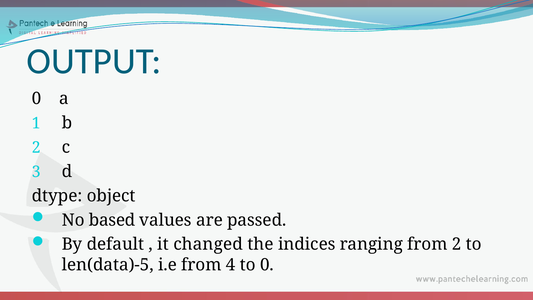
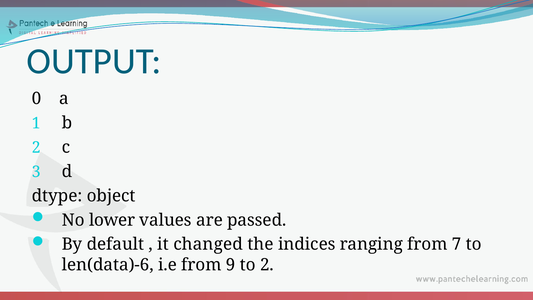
based: based -> lower (112, 220)
from 2: 2 -> 7 (457, 244)
len(data)-5: len(data)-5 -> len(data)-6 (108, 265)
4: 4 -> 9 (231, 265)
to 0: 0 -> 2 (267, 265)
